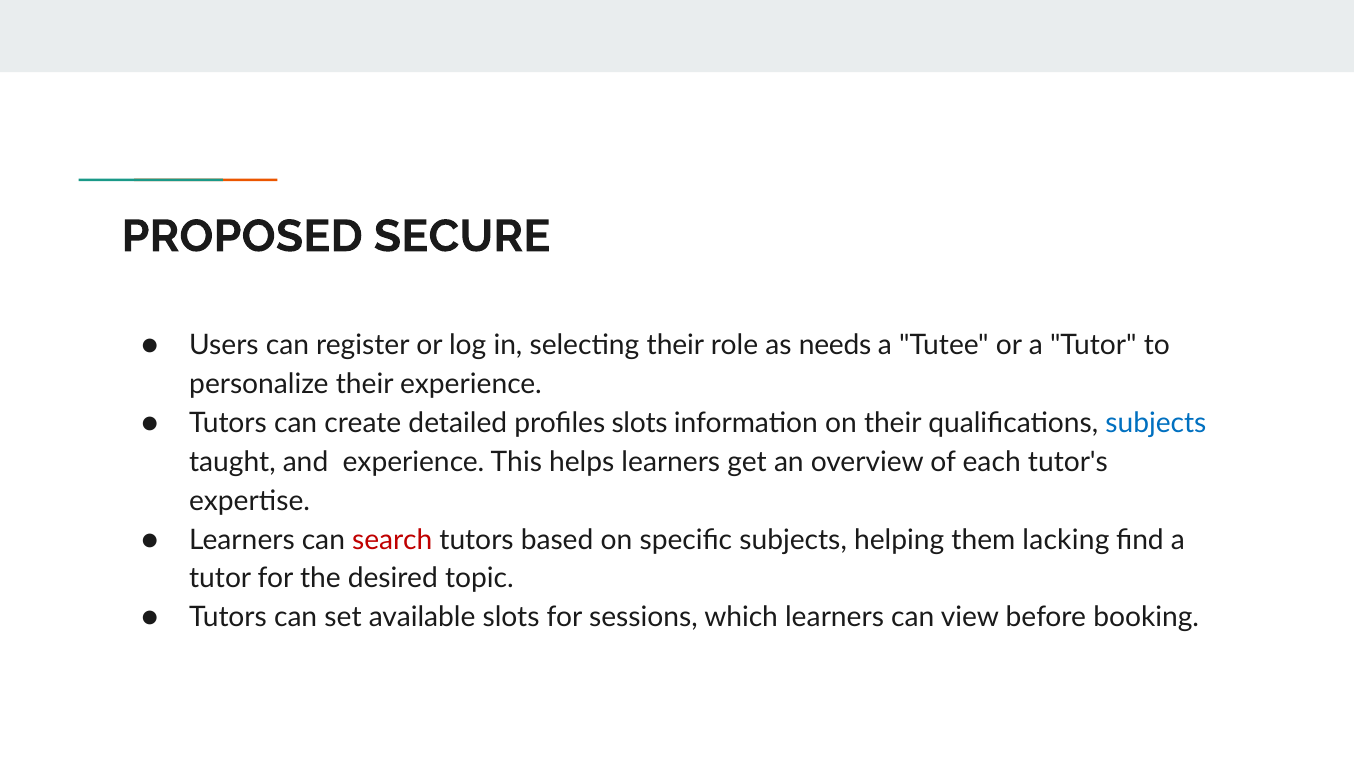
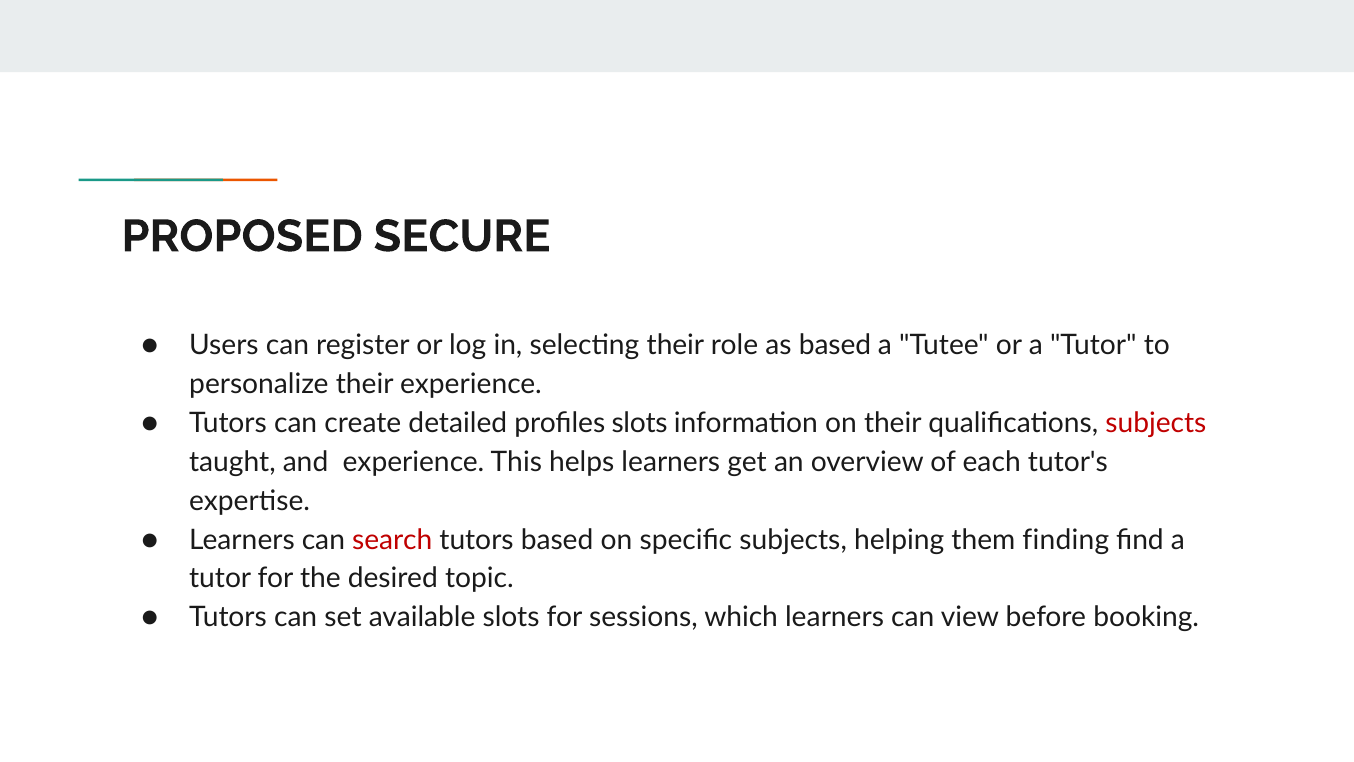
as needs: needs -> based (835, 345)
subjects colour: blue -> red (1156, 423)
lacking: lacking -> finding (1066, 539)
